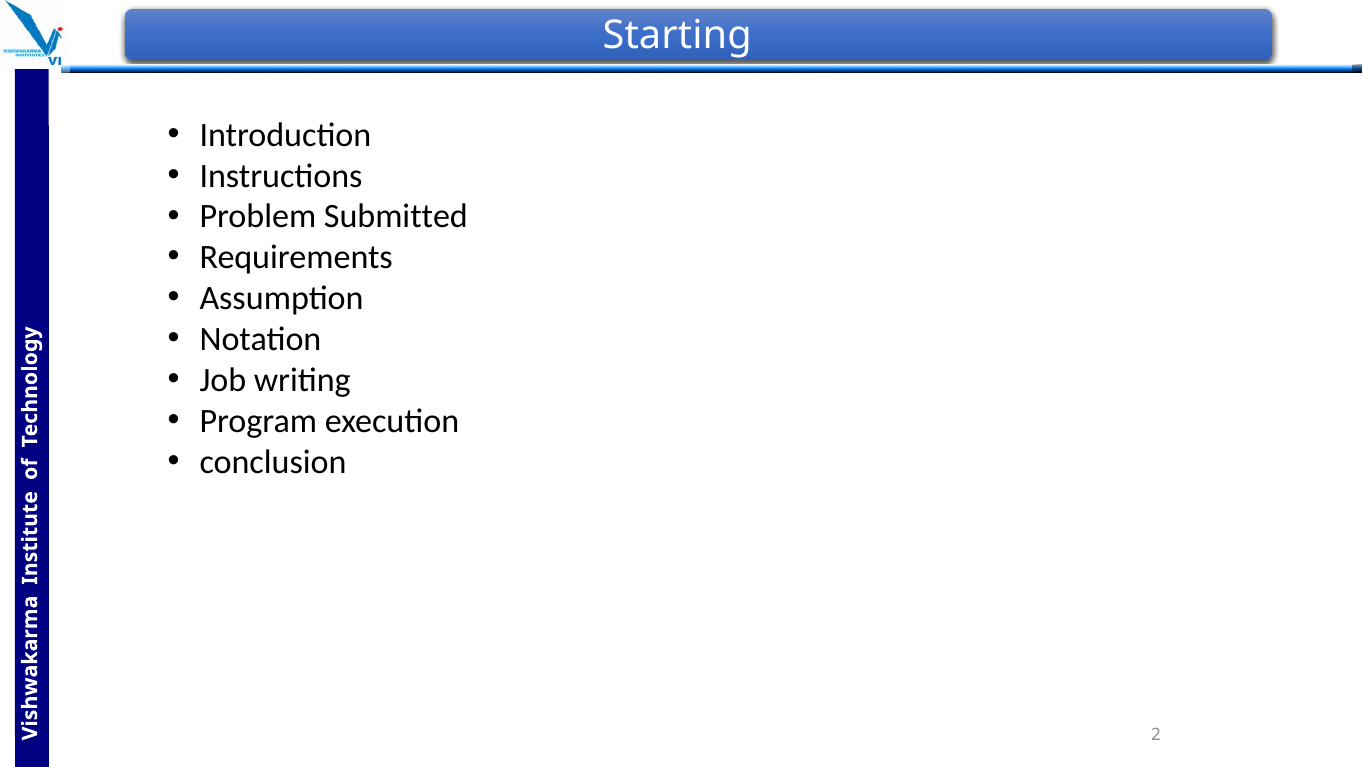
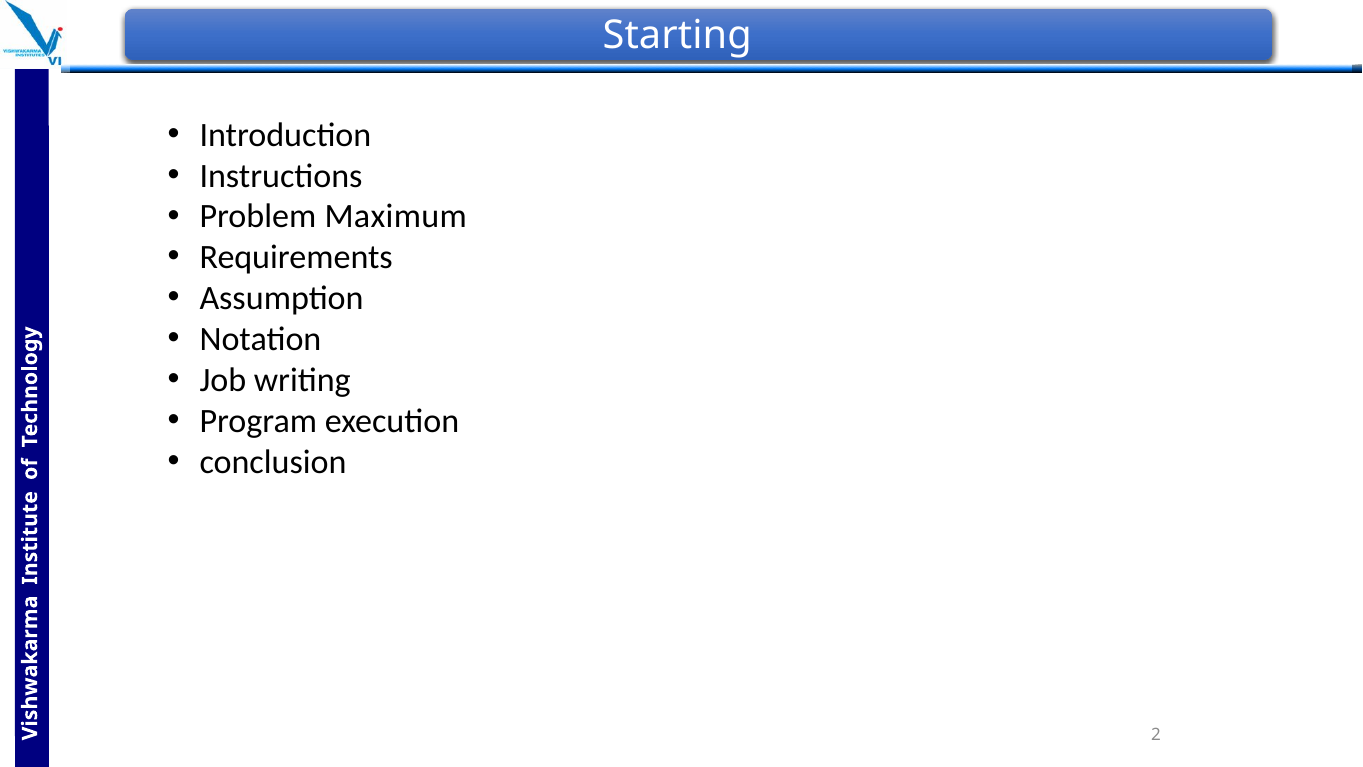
Submitted: Submitted -> Maximum (396, 217)
